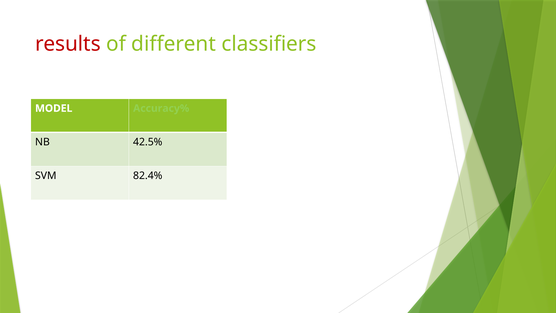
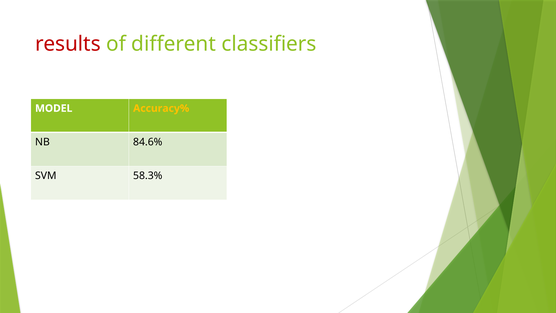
Accuracy% colour: light green -> yellow (161, 108)
42.5%: 42.5% -> 84.6% (148, 142)
82.4%: 82.4% -> 58.3% (148, 176)
